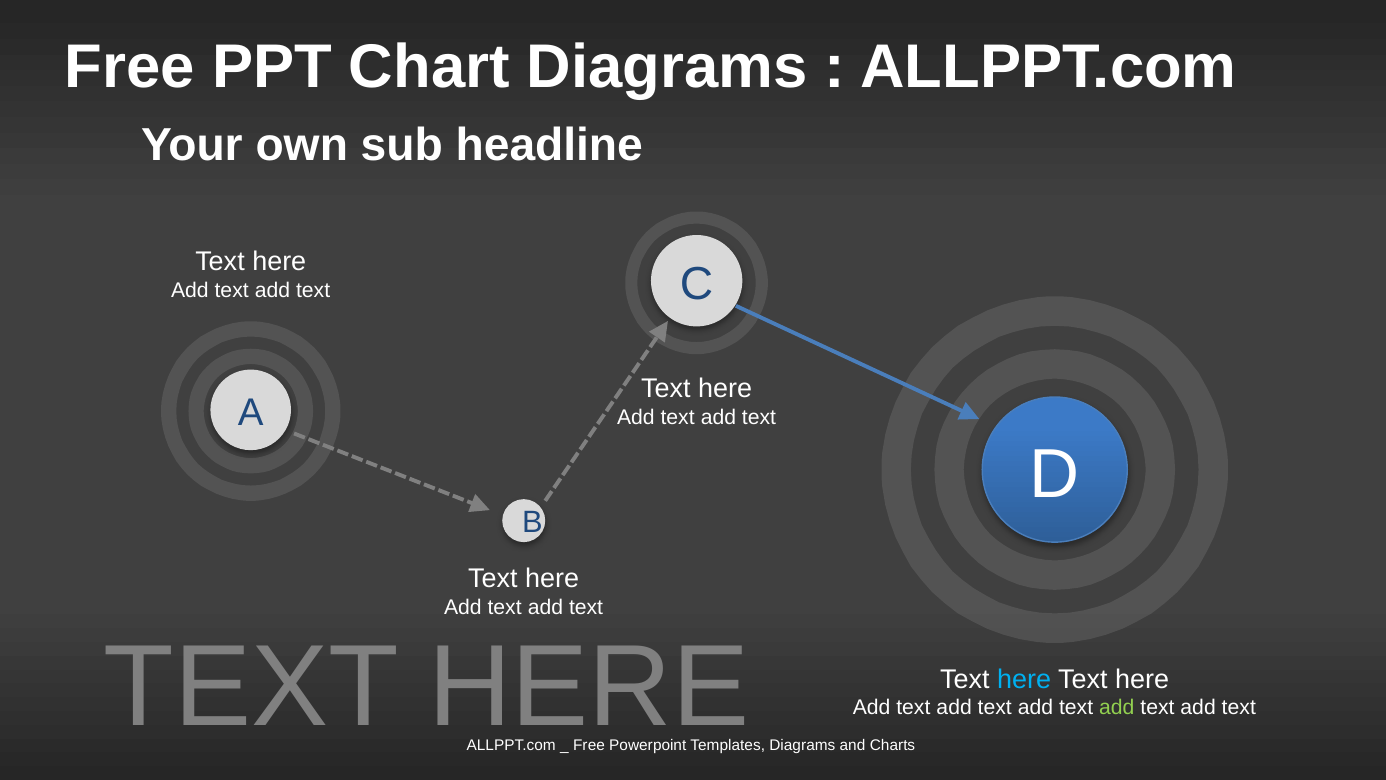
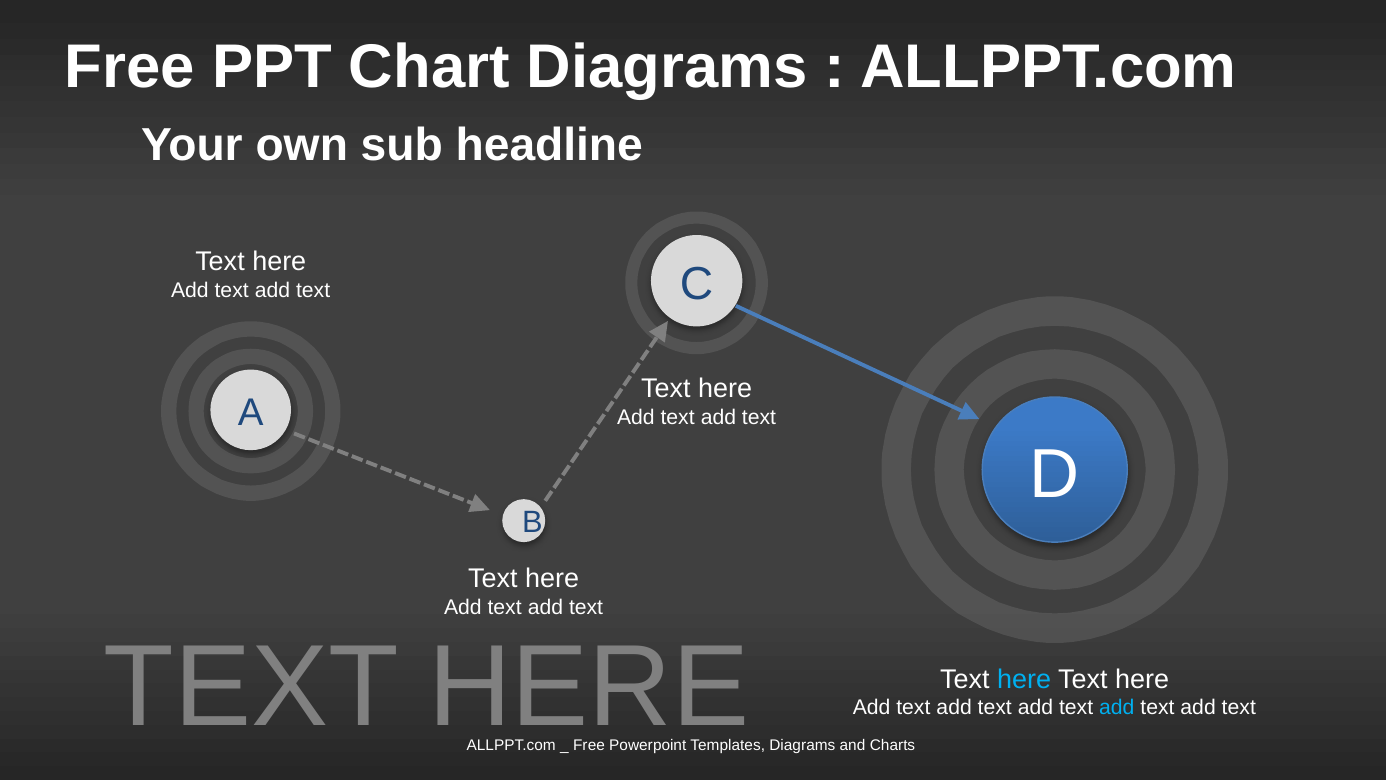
add colour: light green -> light blue (1117, 708)
